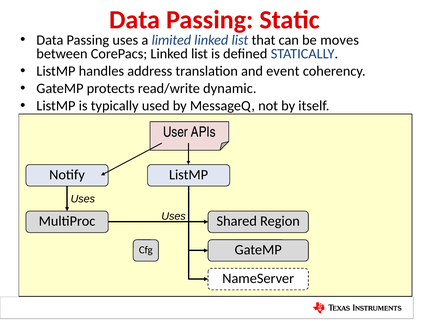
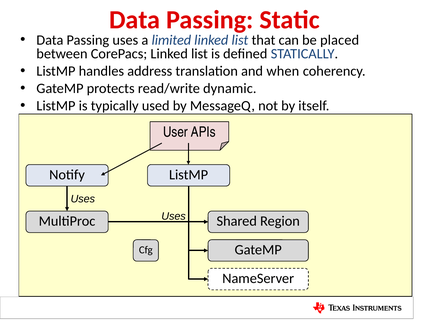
moves: moves -> placed (340, 40)
event: event -> when (283, 71)
